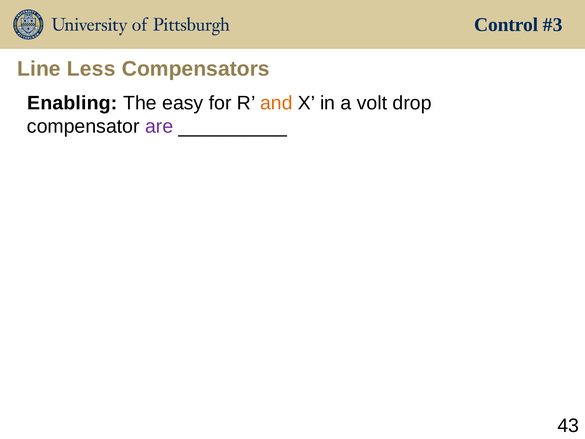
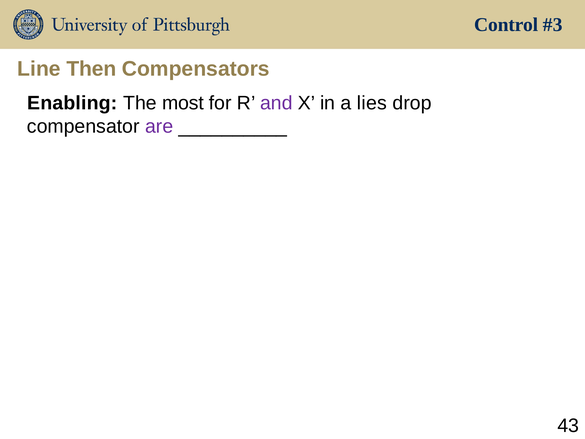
Less: Less -> Then (91, 69)
easy: easy -> most (183, 103)
and colour: orange -> purple (276, 103)
volt: volt -> lies (372, 103)
